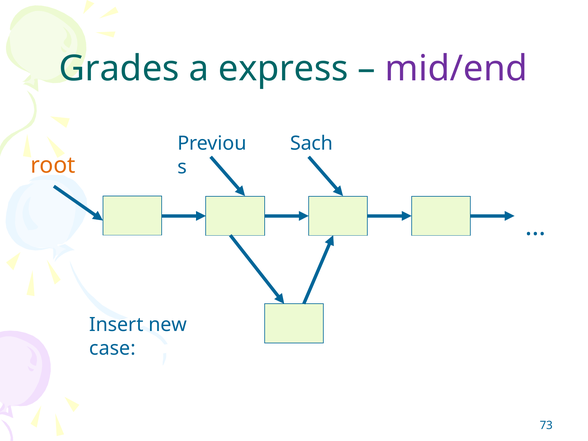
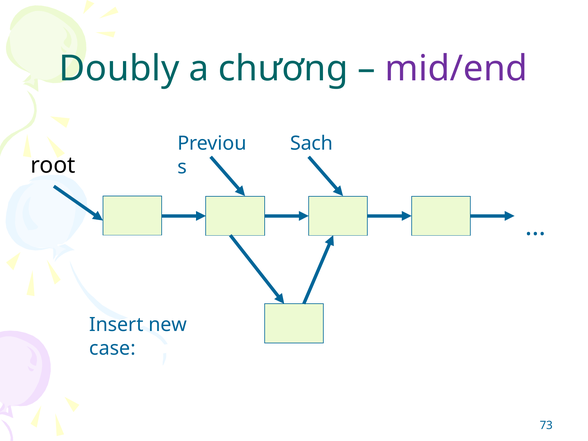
Grades: Grades -> Doubly (119, 69)
express: express -> chương (283, 69)
root colour: orange -> black (53, 165)
